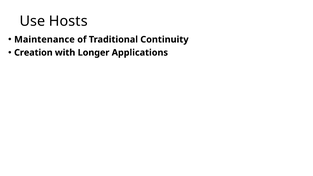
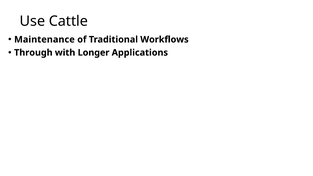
Hosts: Hosts -> Cattle (68, 21)
Continuity: Continuity -> Workflows (164, 40)
Creation: Creation -> Through (33, 53)
